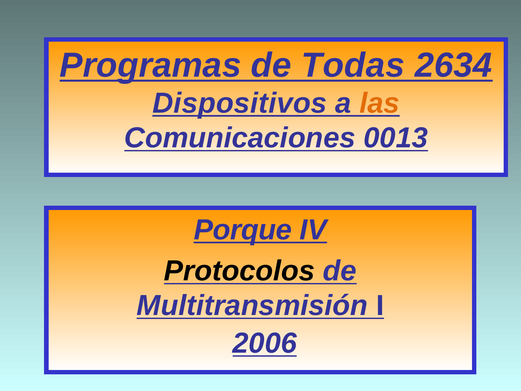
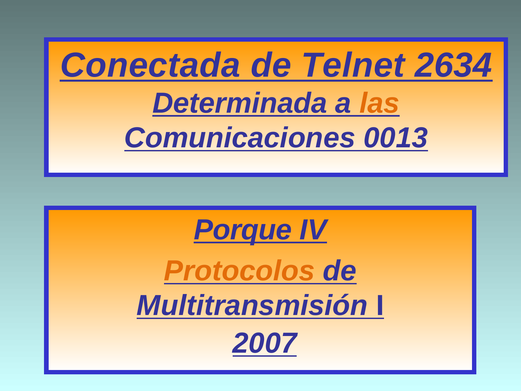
Programas: Programas -> Conectada (150, 65)
Todas: Todas -> Telnet (353, 65)
Dispositivos: Dispositivos -> Determinada (240, 103)
Protocolos colour: black -> orange (239, 271)
2006: 2006 -> 2007 (265, 343)
